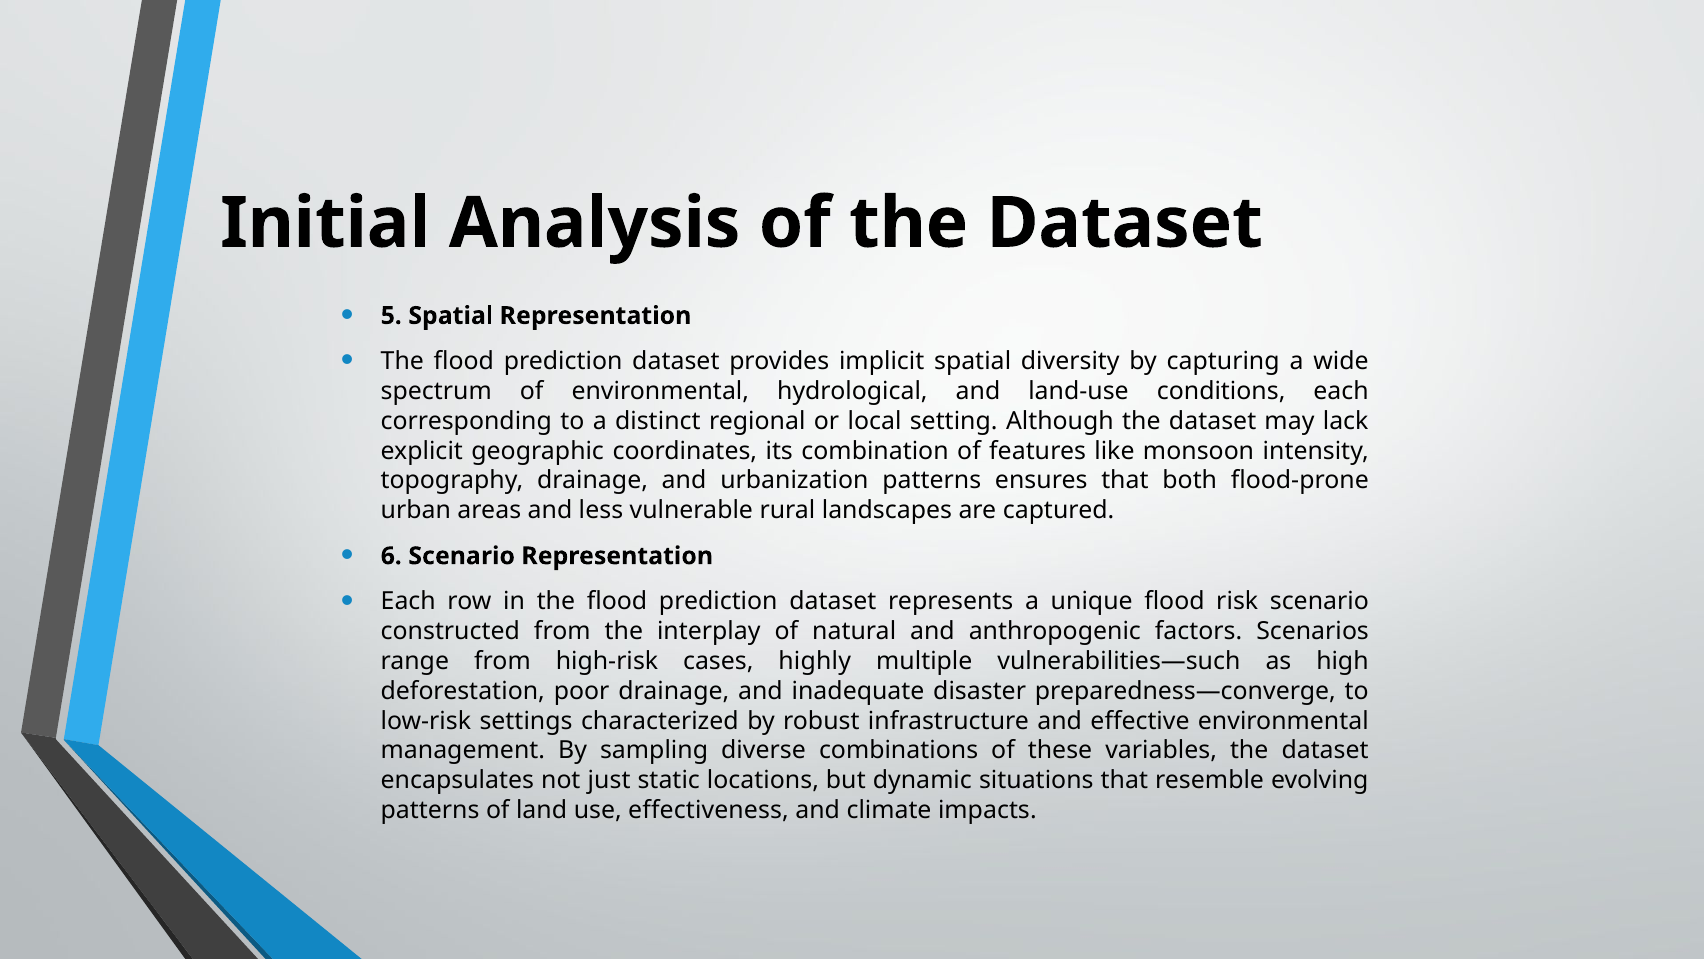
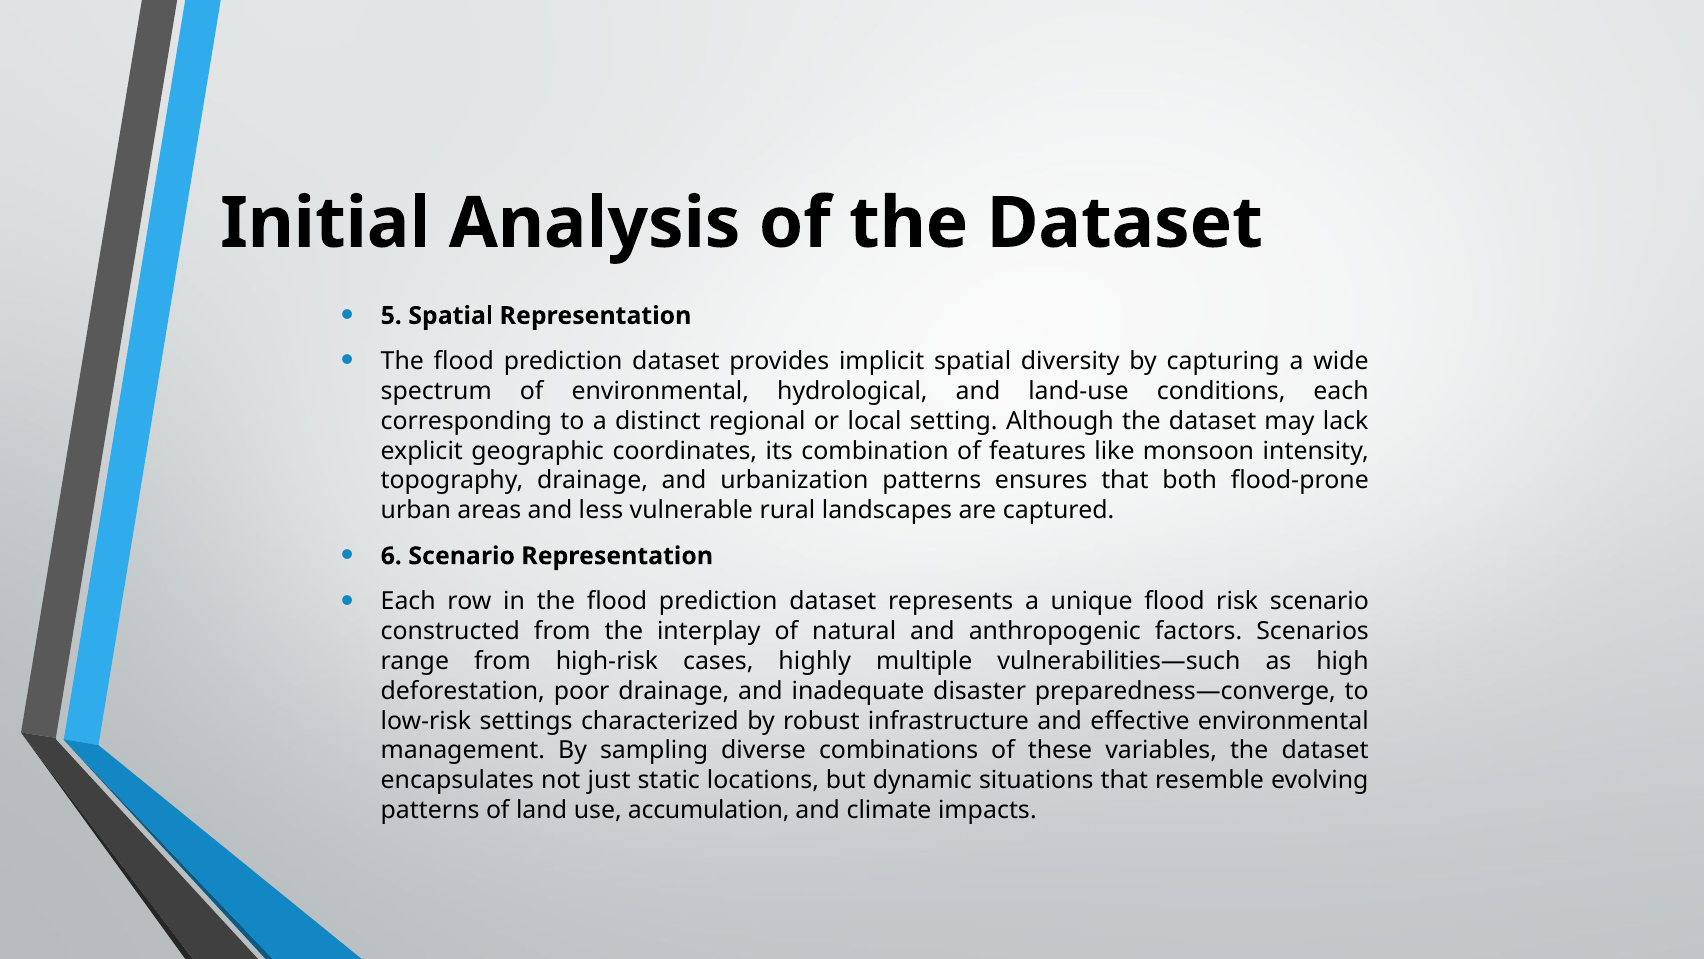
effectiveness: effectiveness -> accumulation (709, 810)
